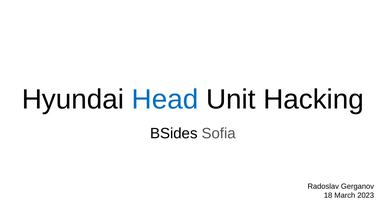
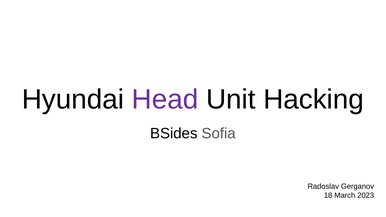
Head colour: blue -> purple (165, 99)
